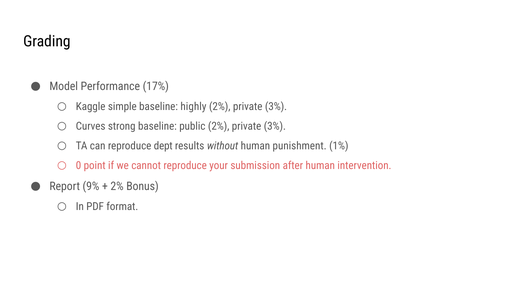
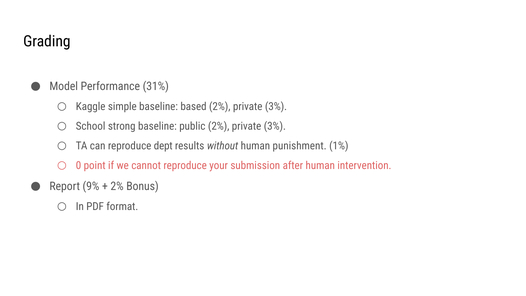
17%: 17% -> 31% (156, 86)
highly: highly -> based (194, 106)
Curves: Curves -> School (91, 126)
